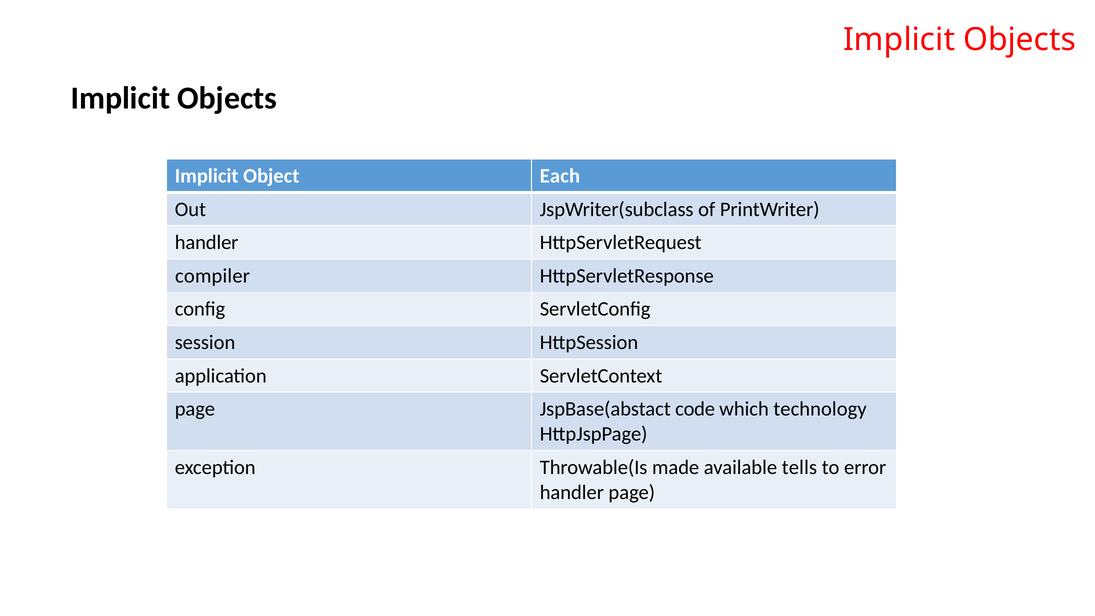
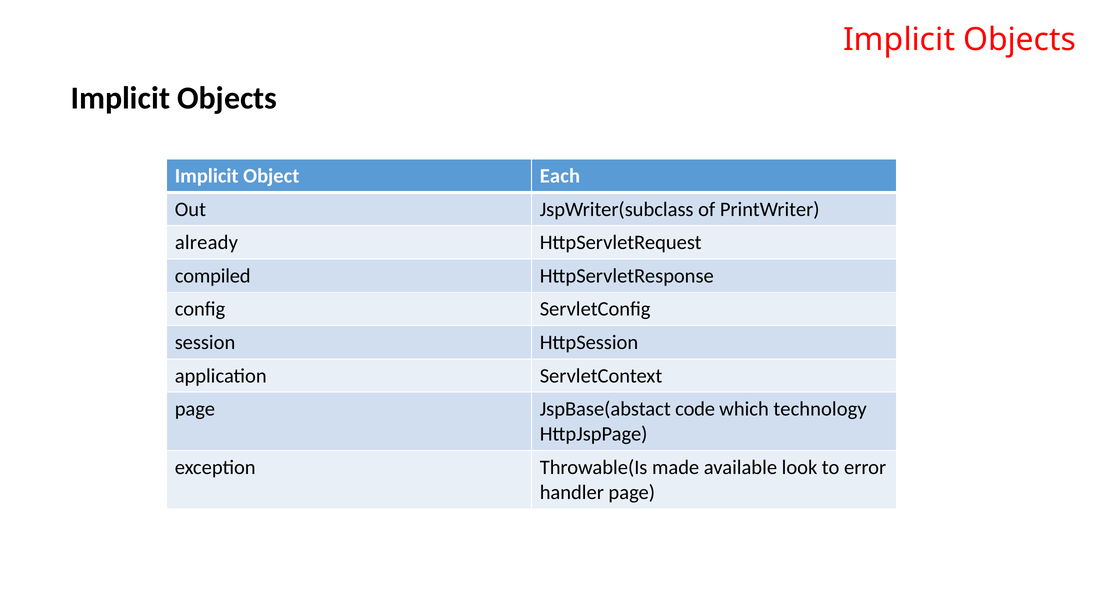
handler: handler -> already (206, 243)
compiler: compiler -> compiled (213, 276)
tells: tells -> look (800, 467)
